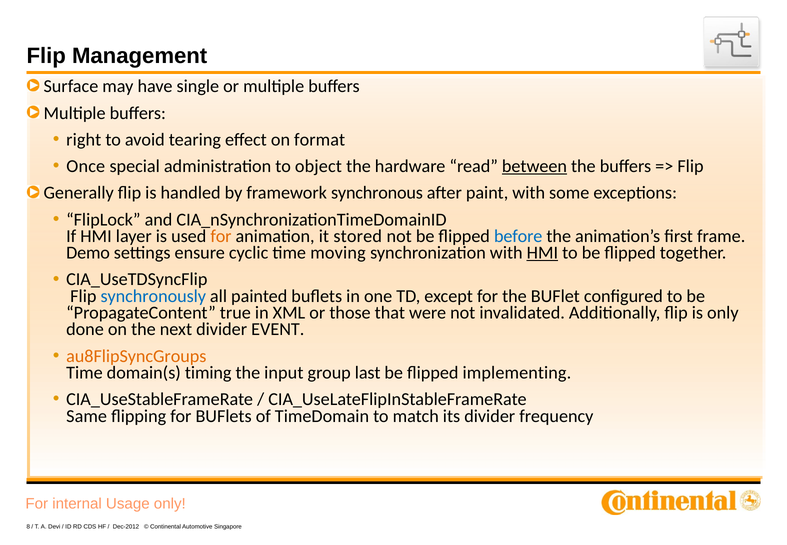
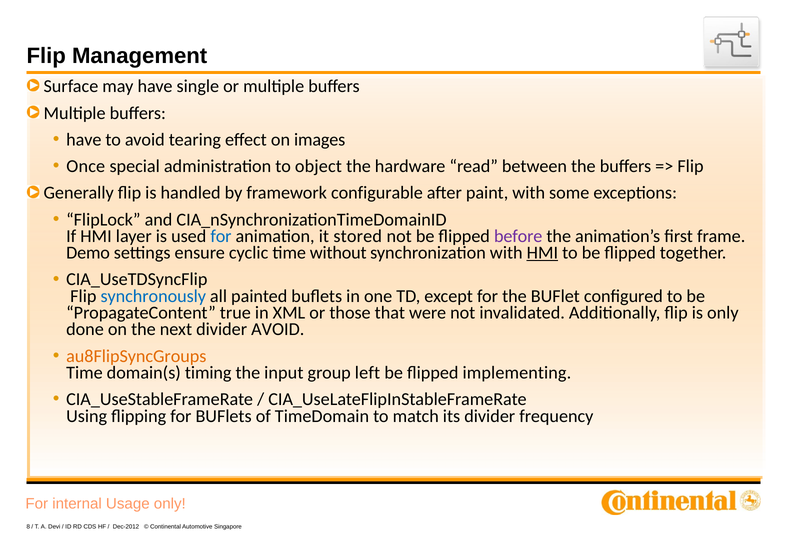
right: right -> have (84, 140)
format: format -> images (320, 140)
between underline: present -> none (534, 166)
synchronous: synchronous -> configurable (377, 193)
for colour: orange -> blue (221, 236)
before colour: blue -> purple (518, 236)
moving: moving -> without (338, 253)
divider EVENT: EVENT -> AVOID (278, 329)
last: last -> left (368, 373)
Same: Same -> Using (87, 416)
